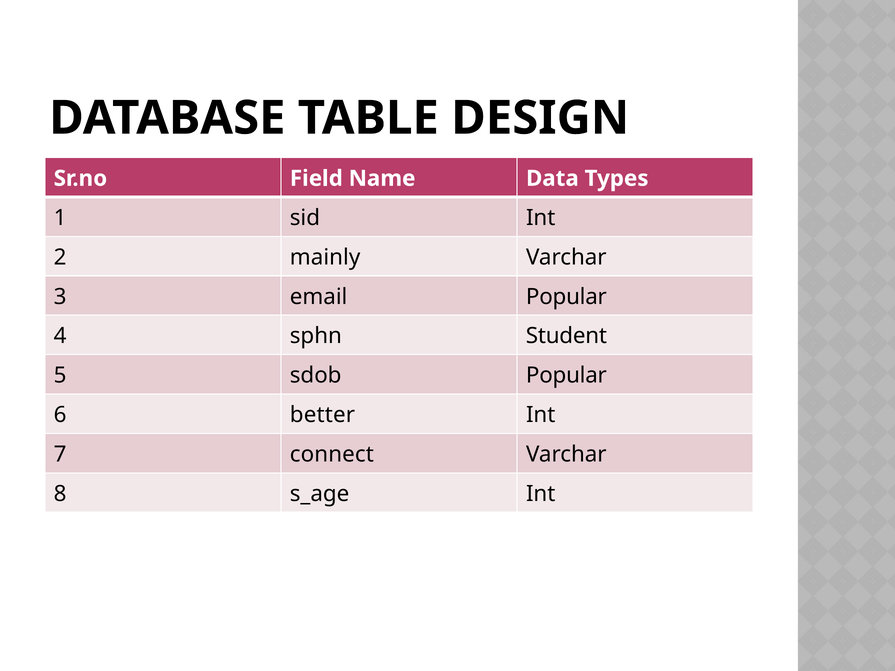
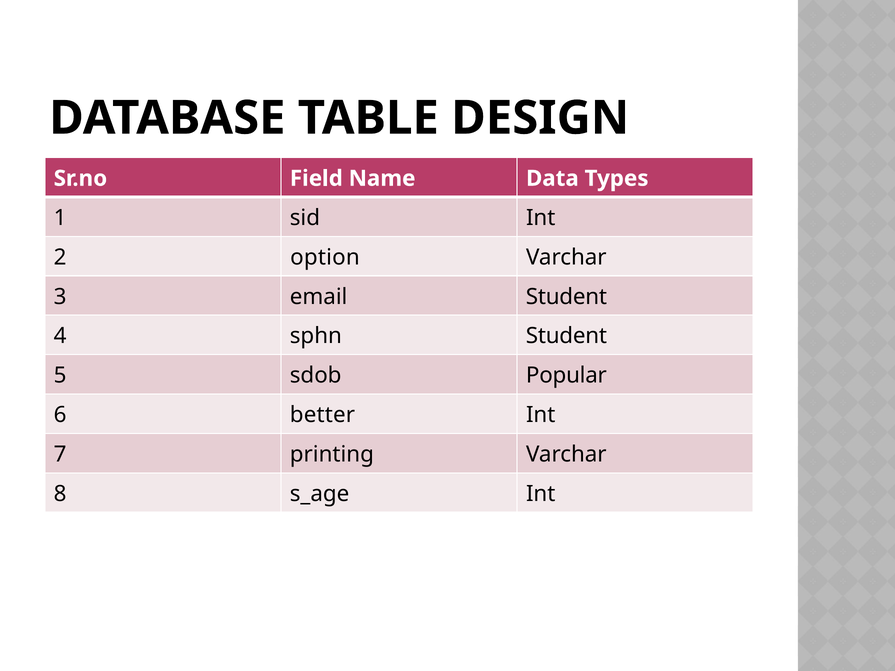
mainly: mainly -> option (325, 257)
email Popular: Popular -> Student (566, 297)
connect: connect -> printing (332, 454)
